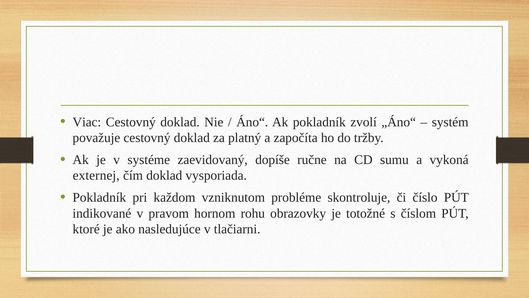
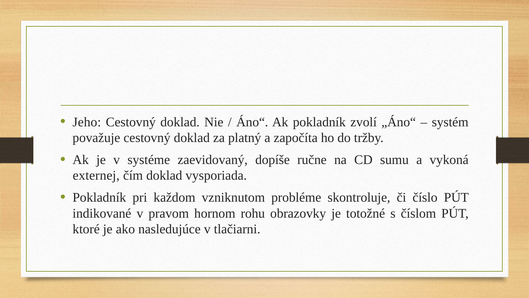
Viac: Viac -> Jeho (87, 122)
